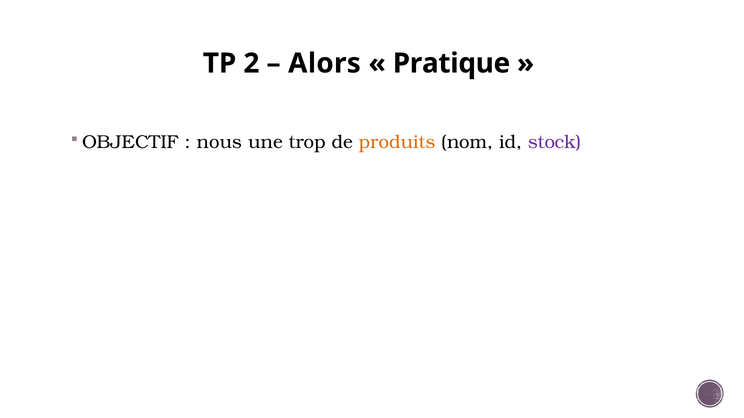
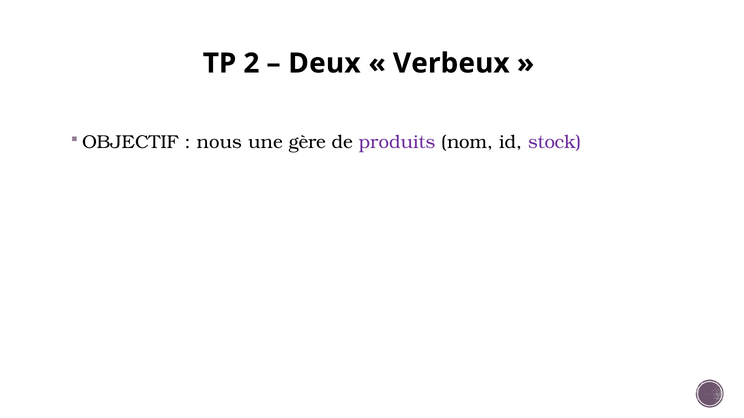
Alors: Alors -> Deux (324, 63)
Pratique: Pratique -> Verbeux (451, 63)
trop: trop -> gère (307, 142)
produits colour: orange -> purple (397, 142)
